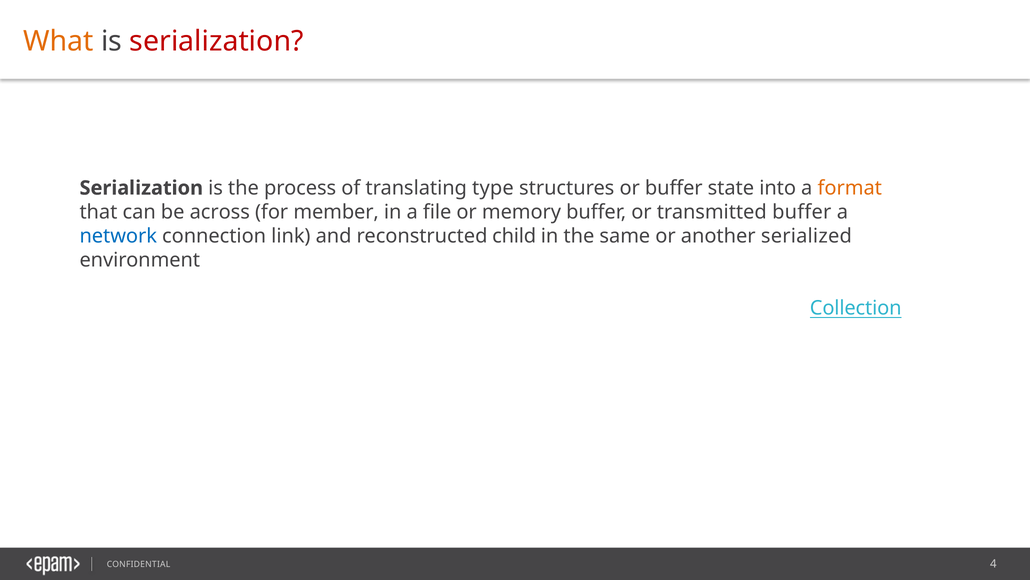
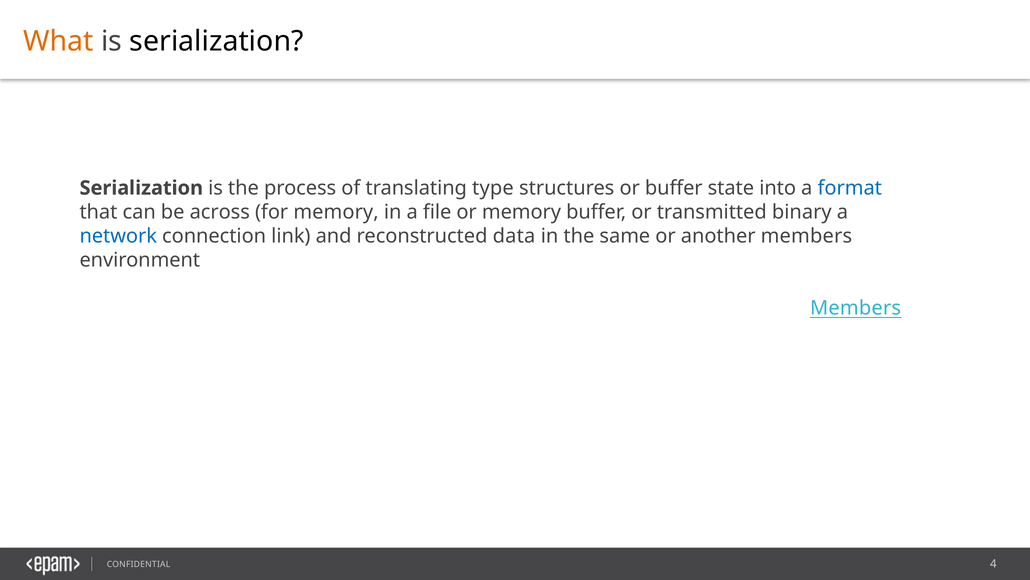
serialization colour: red -> black (217, 41)
format colour: orange -> blue (850, 188)
for member: member -> memory (336, 212)
transmitted buffer: buffer -> binary (802, 212)
child: child -> data (514, 236)
another serialized: serialized -> members (806, 236)
Collection: Collection -> Members (856, 308)
